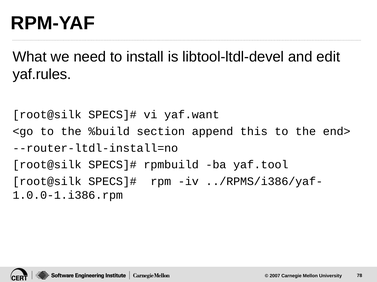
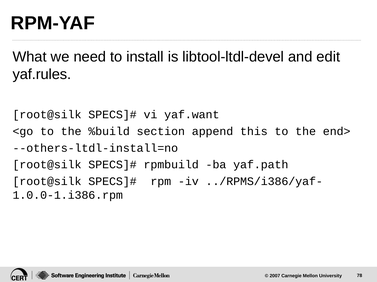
--router-ltdl-install=no: --router-ltdl-install=no -> --others-ltdl-install=no (95, 148)
yaf.tool: yaf.tool -> yaf.path (261, 165)
